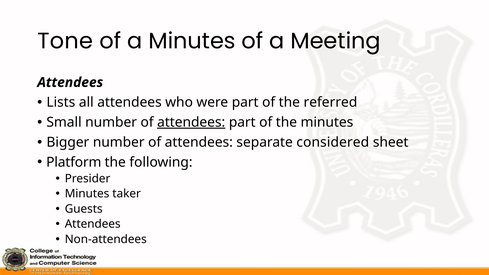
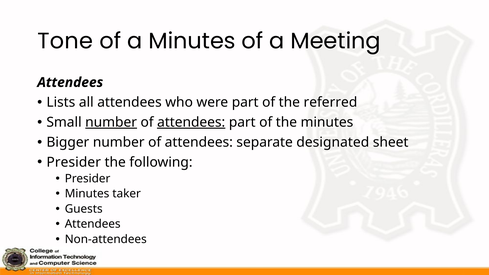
number underline: none -> present (111, 122)
considered: considered -> designated (333, 142)
Platform: Platform -> Presider (74, 162)
